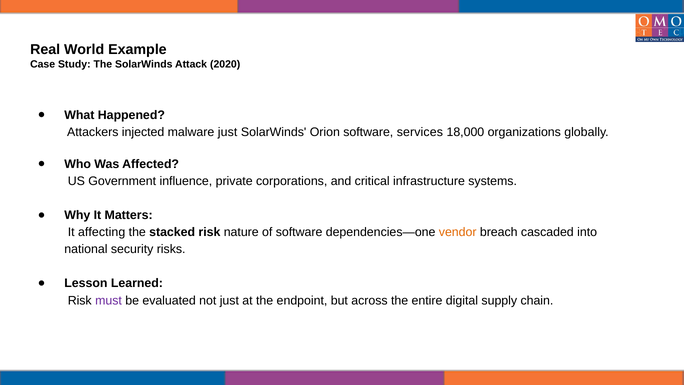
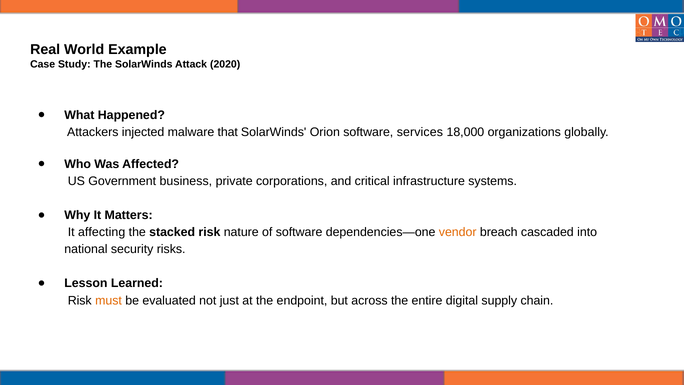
malware just: just -> that (228, 132)
influence: influence -> business (186, 181)
must colour: purple -> orange (109, 300)
